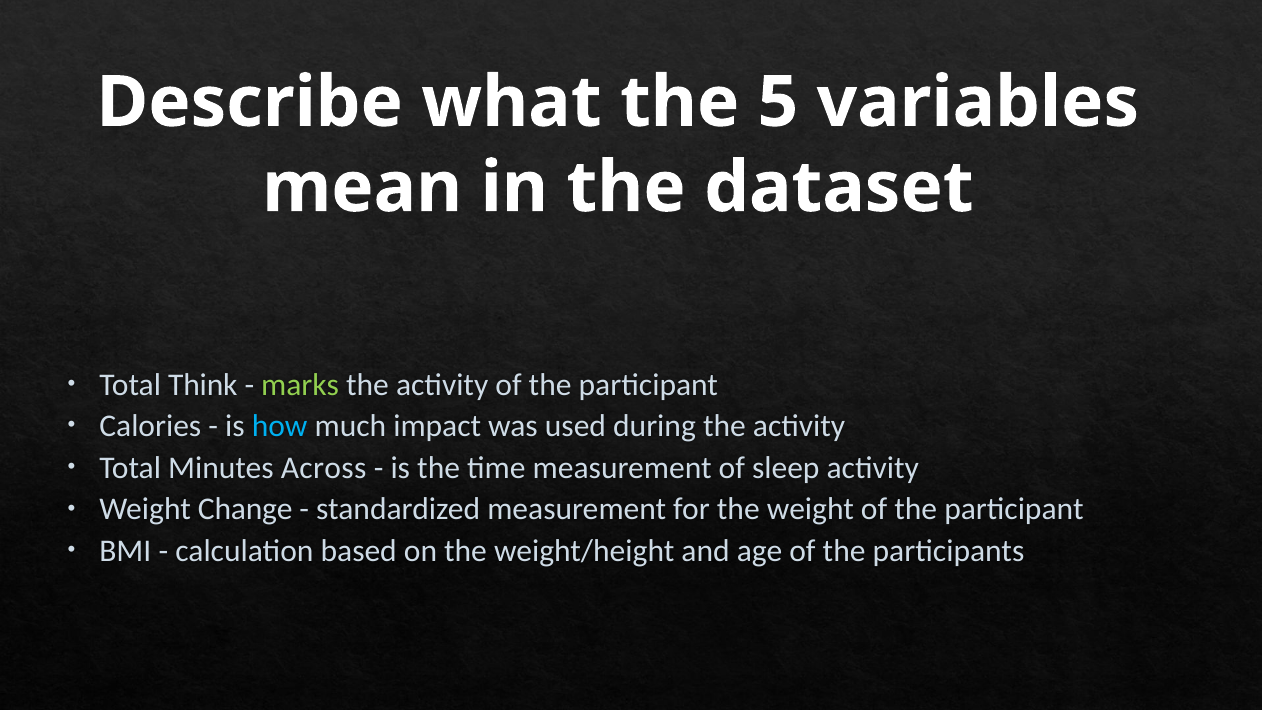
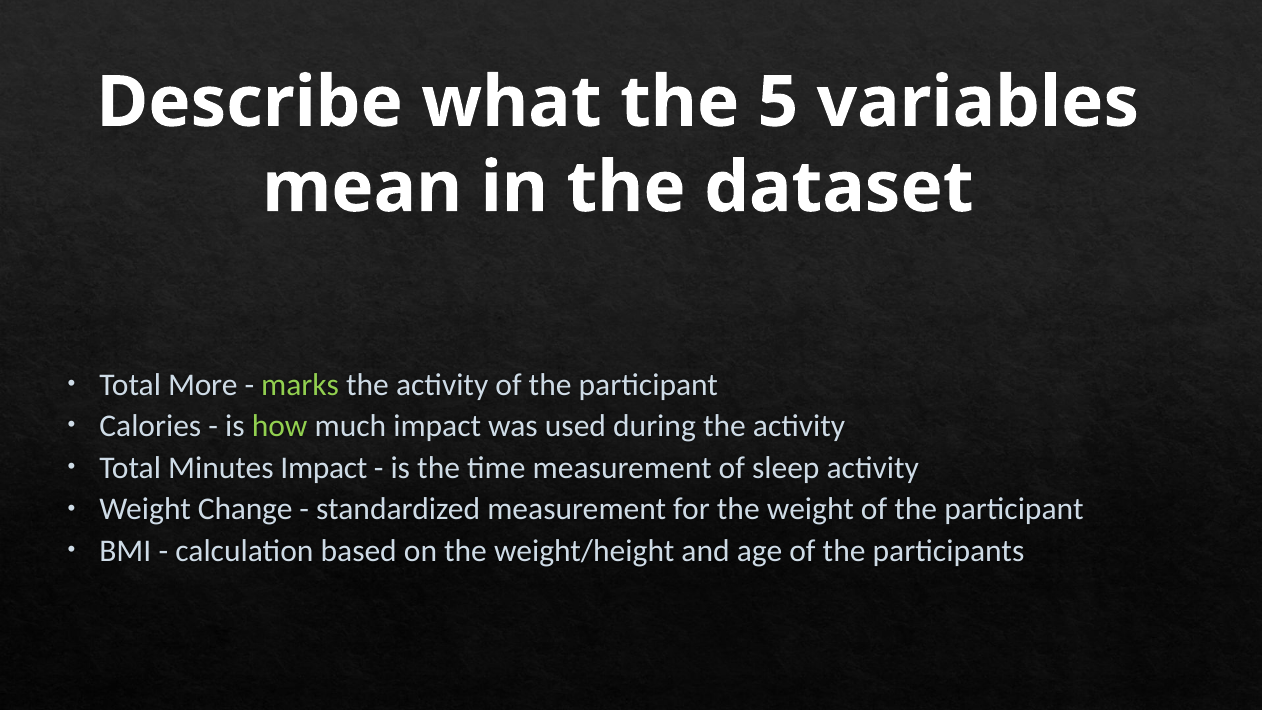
Think: Think -> More (203, 385)
how colour: light blue -> light green (280, 426)
Minutes Across: Across -> Impact (324, 468)
